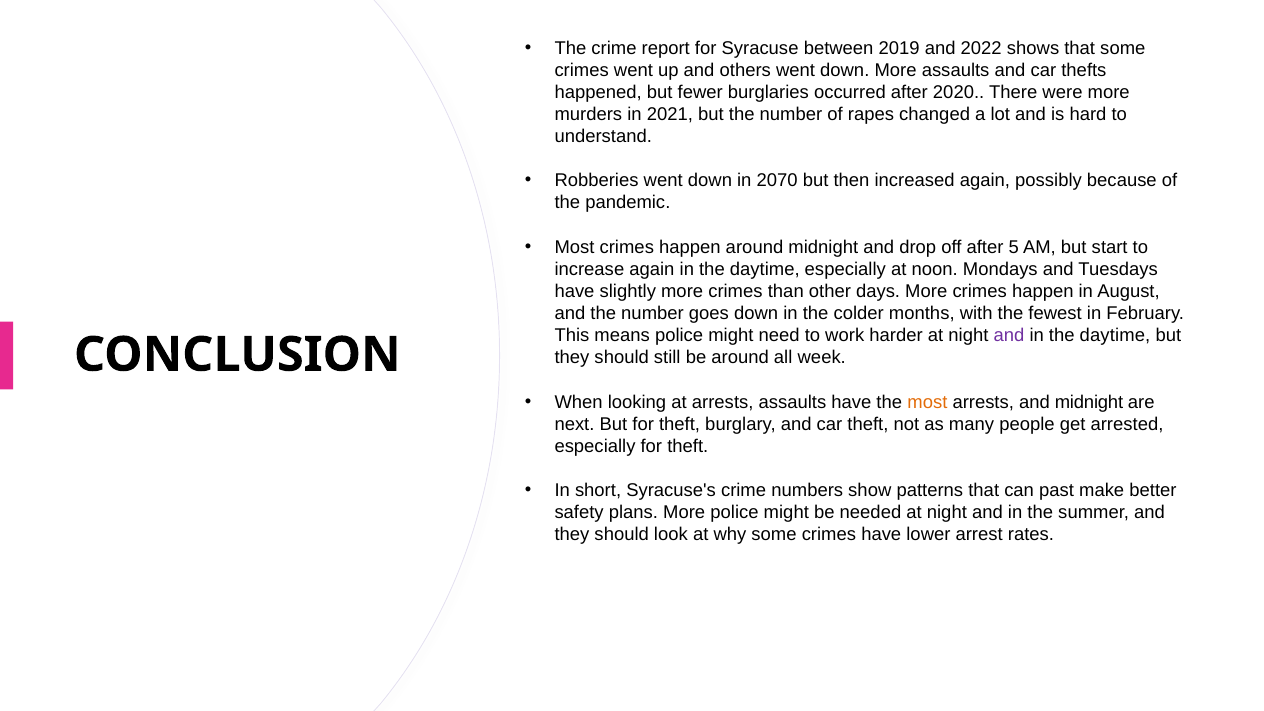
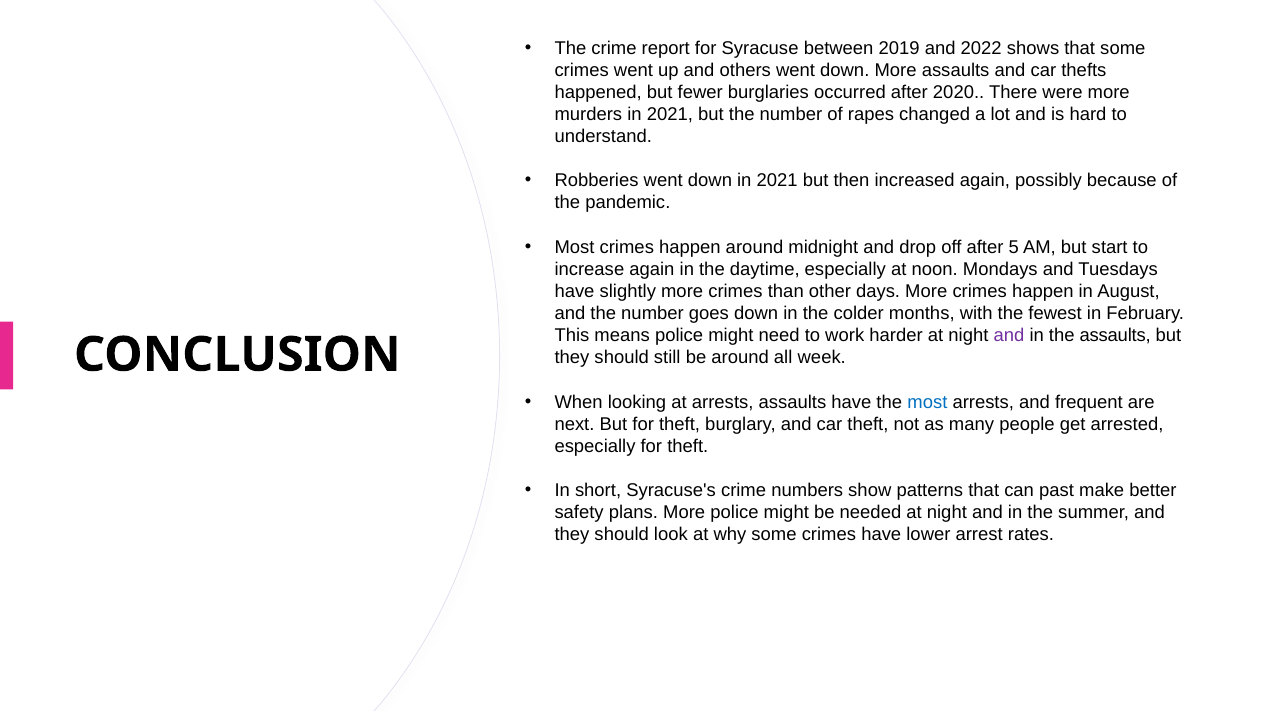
down in 2070: 2070 -> 2021 (777, 181)
daytime: daytime -> assaults (1115, 336)
most colour: orange -> blue (927, 402)
and midnight: midnight -> frequent (1089, 402)
